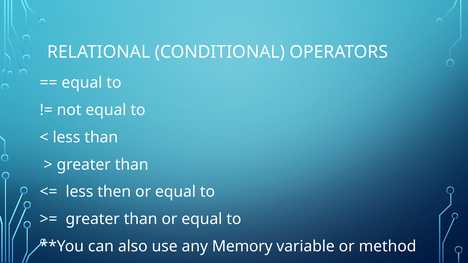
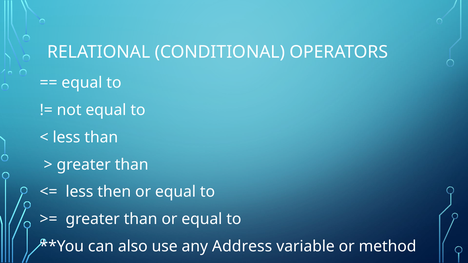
Memory: Memory -> Address (242, 247)
